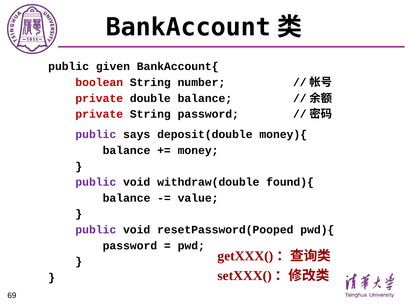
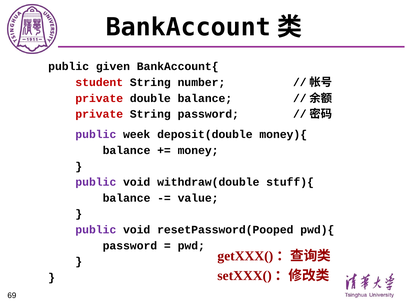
boolean: boolean -> student (99, 82)
says: says -> week (137, 135)
found){: found){ -> stuff){ (290, 182)
